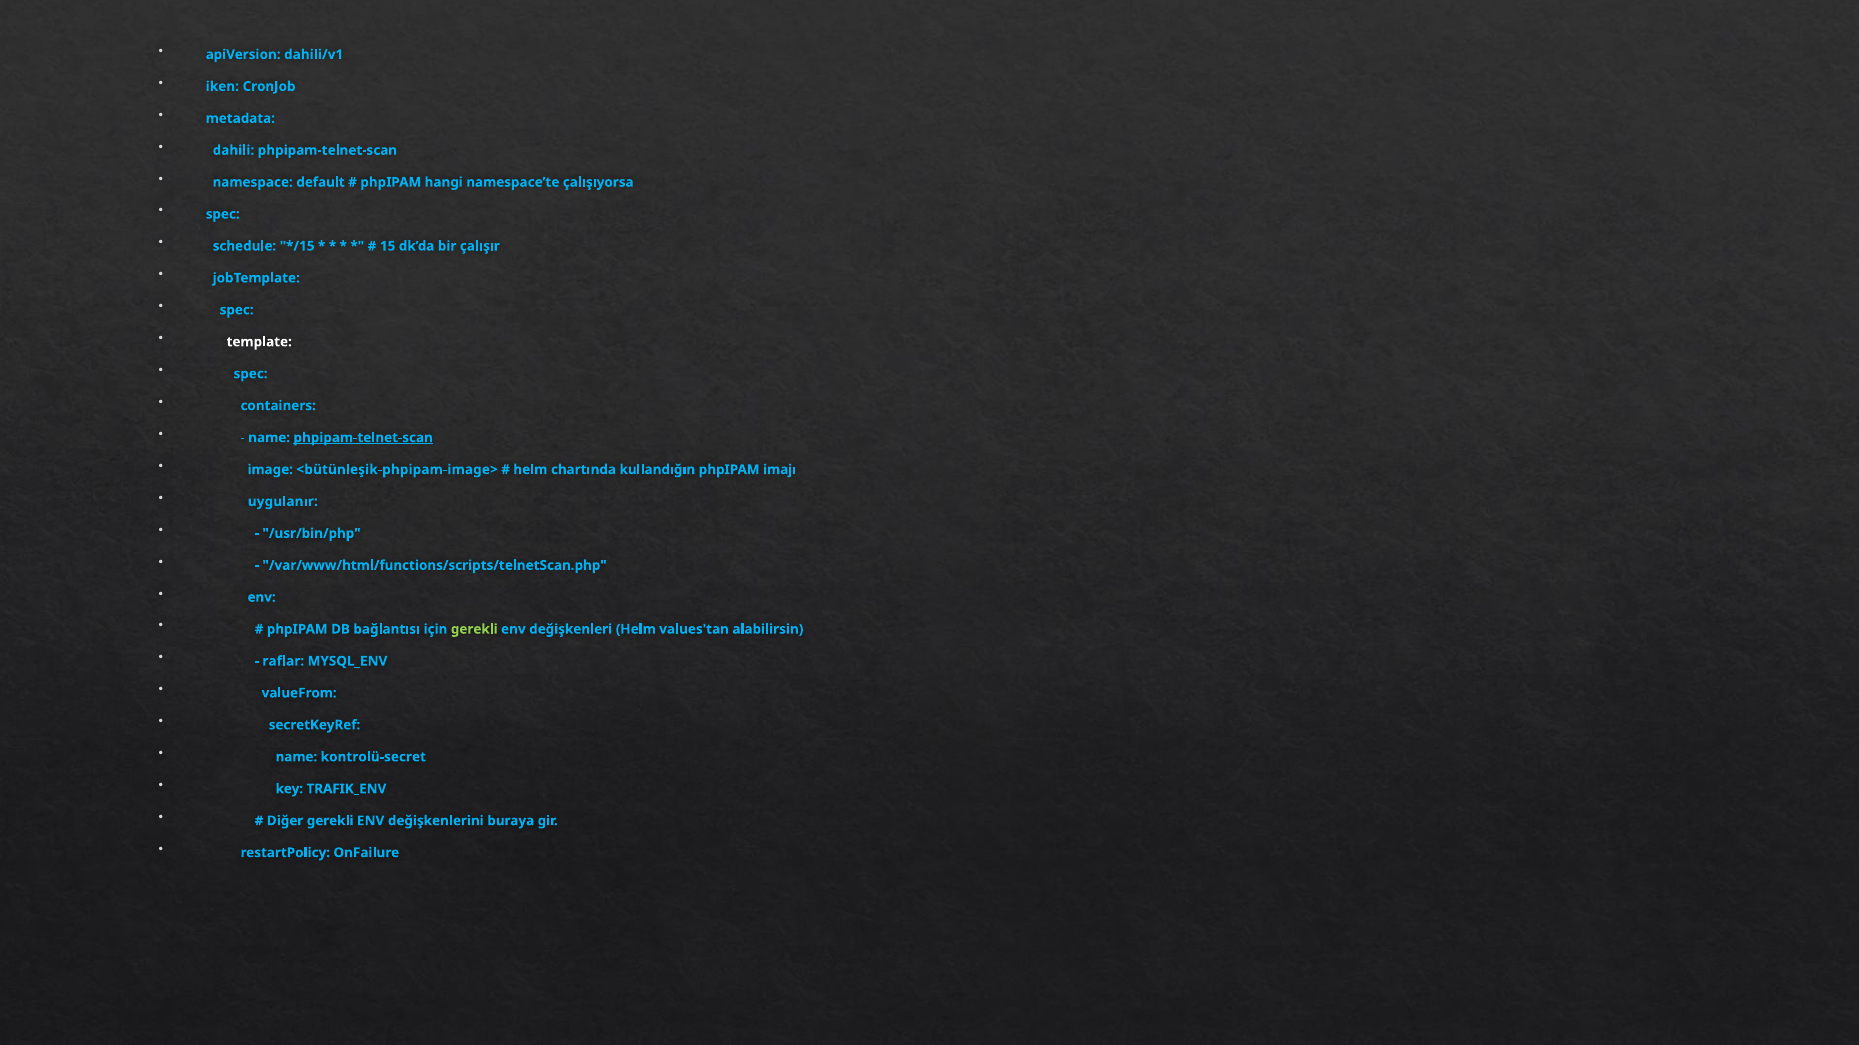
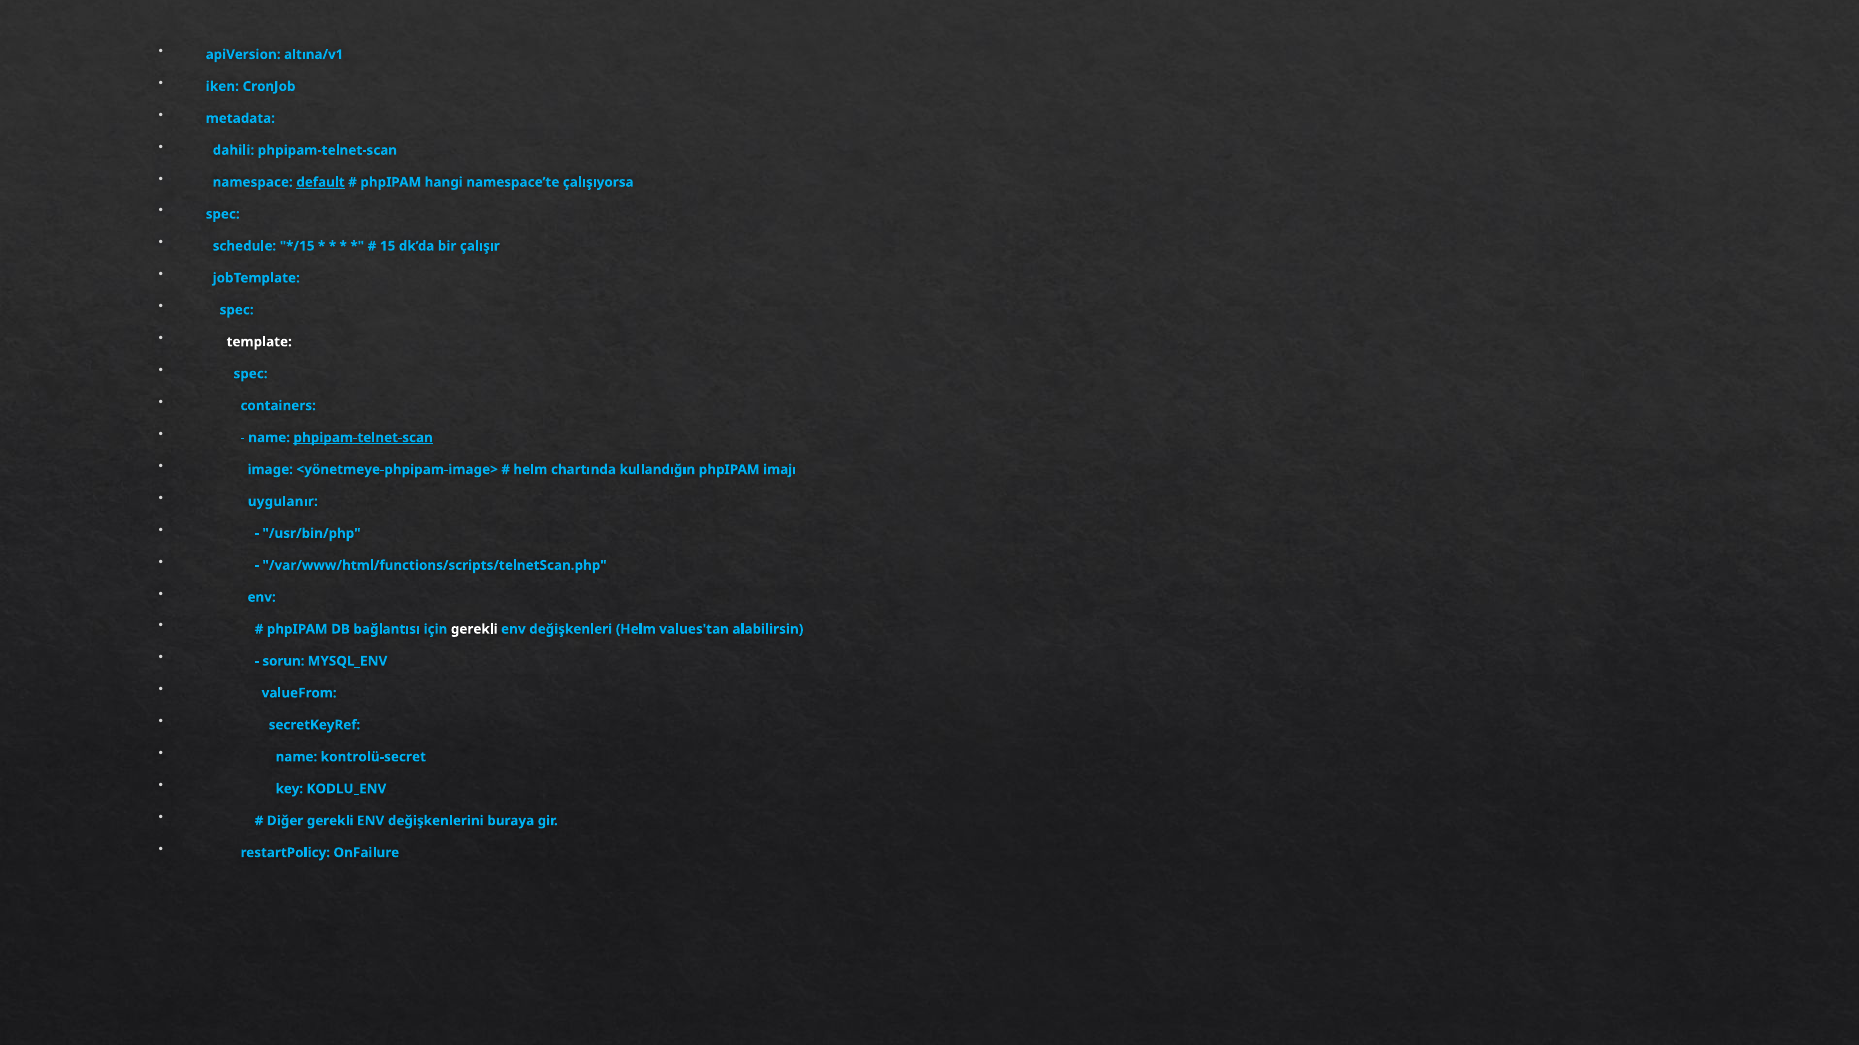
dahili/v1: dahili/v1 -> altına/v1 (314, 55)
default underline: none -> present (321, 182)
<bütünleşik-phpipam-image>: <bütünleşik-phpipam-image> -> <yönetmeye-phpipam-image> (397, 470)
gerekli colour: light green -> white (474, 630)
raflar: raflar -> sorun (283, 662)
TRAFIK_ENV: TRAFIK_ENV -> KODLU_ENV (346, 789)
